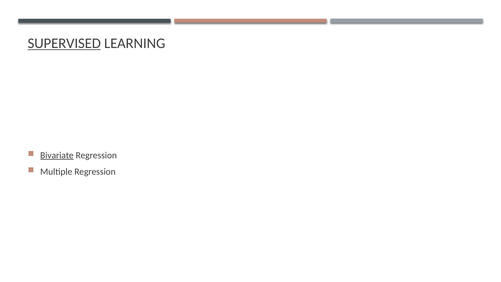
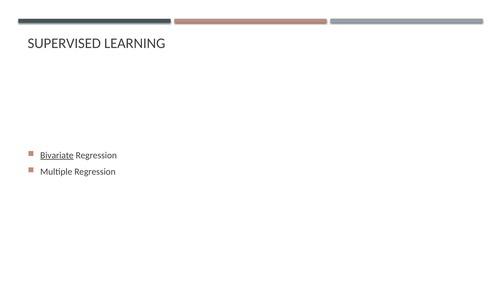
SUPERVISED underline: present -> none (64, 43)
